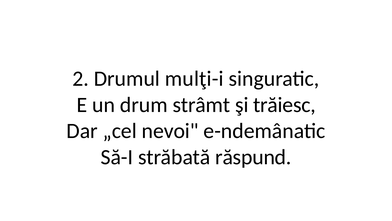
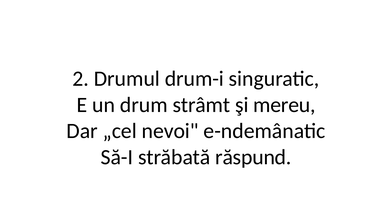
mulţi-i: mulţi-i -> drum-i (194, 78)
trăiesc: trăiesc -> mereu (284, 105)
